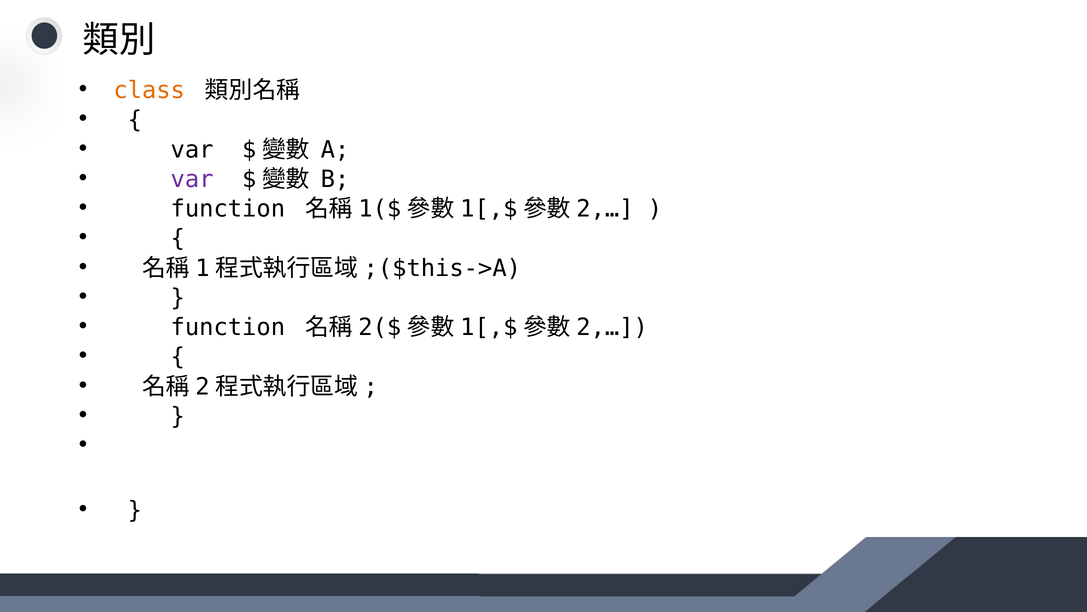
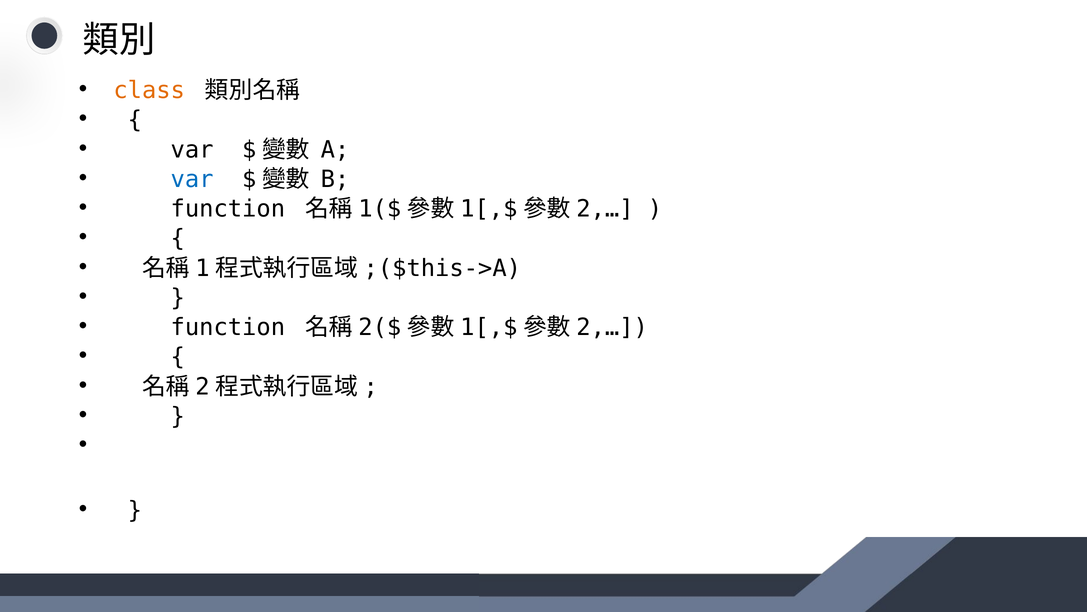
var colour: purple -> blue (192, 179)
